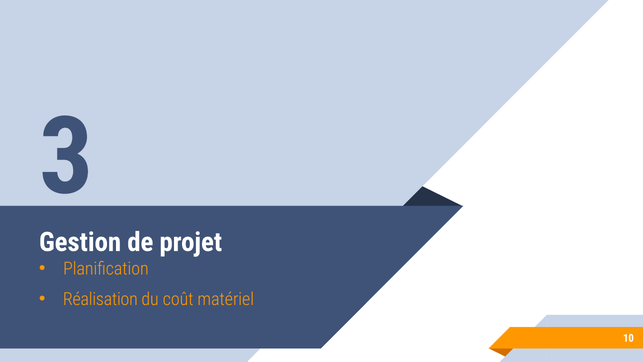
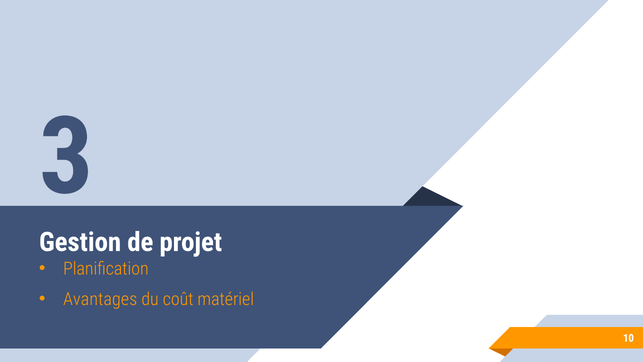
Réalisation: Réalisation -> Avantages (100, 299)
